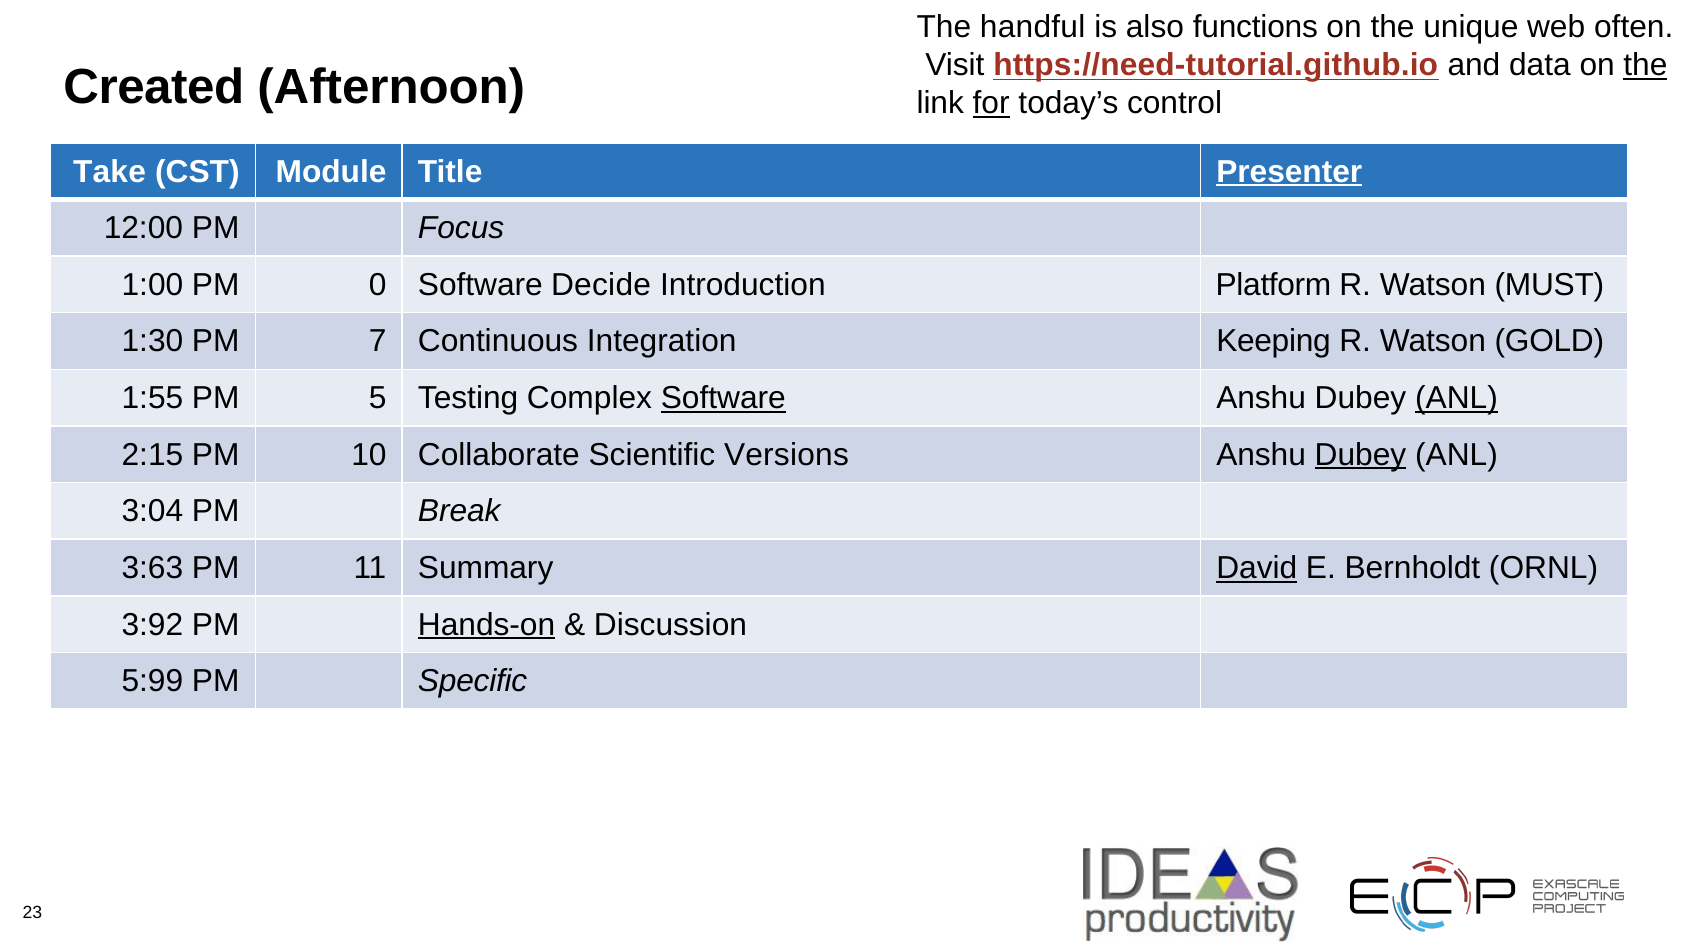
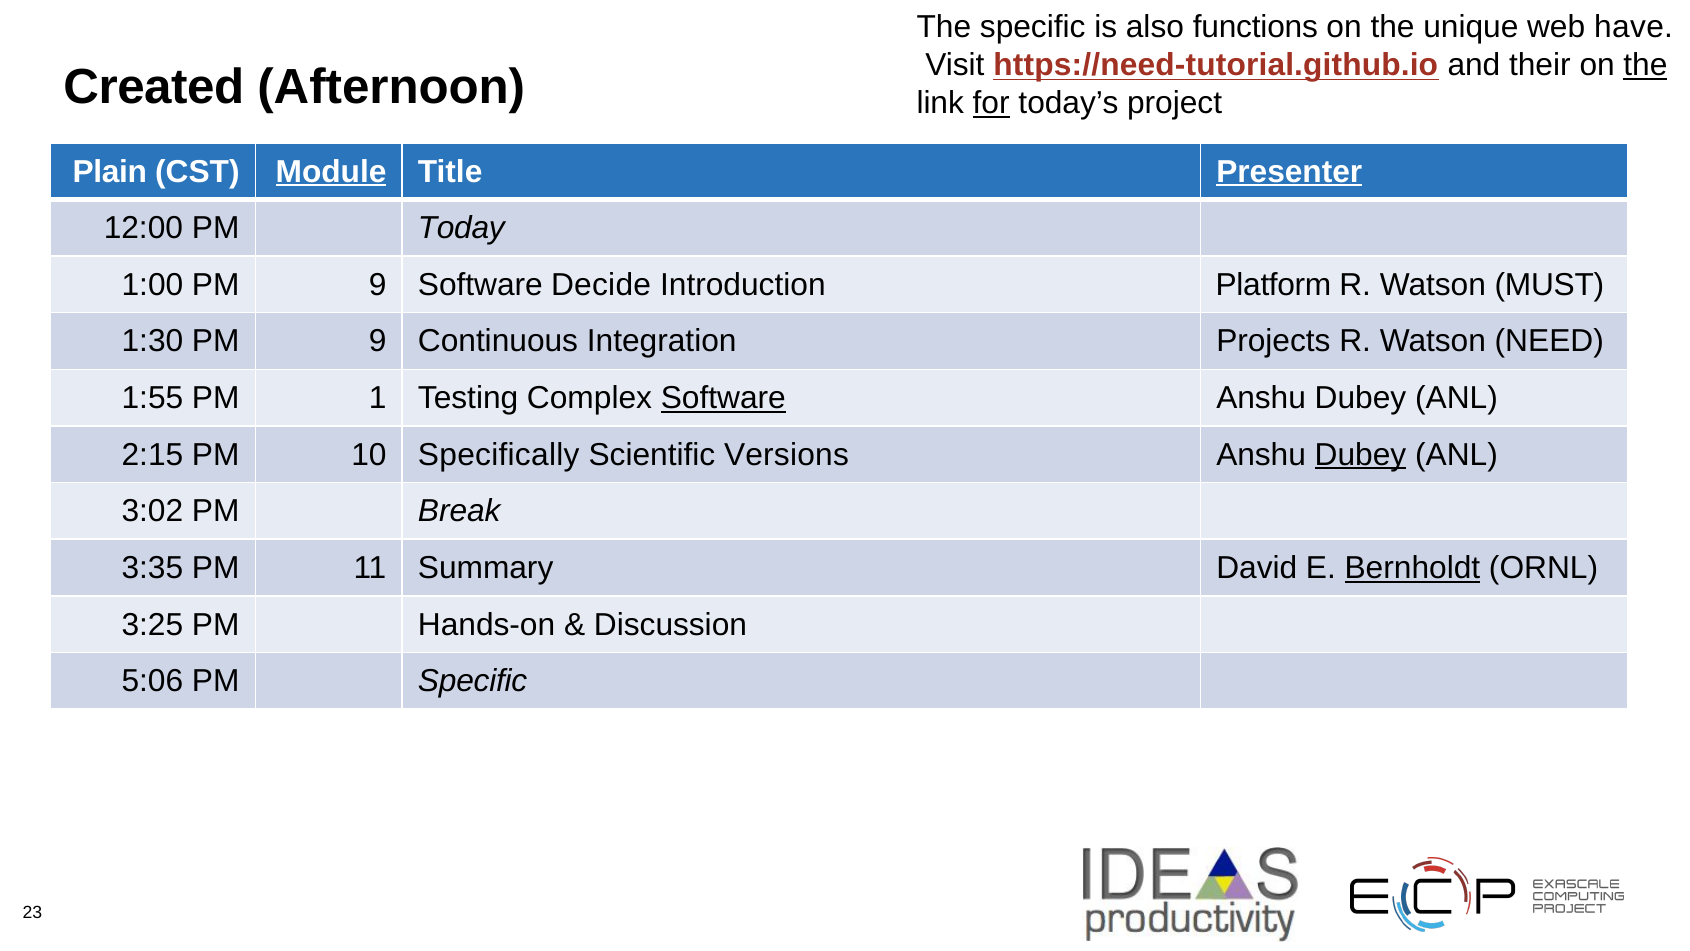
The handful: handful -> specific (1033, 27)
often: often -> have (1634, 27)
data: data -> their (1540, 65)
control: control -> project (1175, 103)
Take: Take -> Plain (110, 172)
Module underline: none -> present (331, 172)
Focus: Focus -> Today (461, 228)
1:00 PM 0: 0 -> 9 (378, 285)
1:30 PM 7: 7 -> 9 (378, 341)
Keeping: Keeping -> Projects (1273, 341)
GOLD: GOLD -> NEED (1549, 341)
5: 5 -> 1 (378, 398)
ANL underline: present -> none (1457, 398)
Collaborate: Collaborate -> Specifically (499, 455)
3:04: 3:04 -> 3:02 (152, 511)
3:63: 3:63 -> 3:35 (152, 568)
David underline: present -> none (1257, 568)
Bernholdt underline: none -> present (1412, 568)
3:92: 3:92 -> 3:25 (152, 625)
Hands-on underline: present -> none (487, 625)
5:99: 5:99 -> 5:06 (152, 681)
